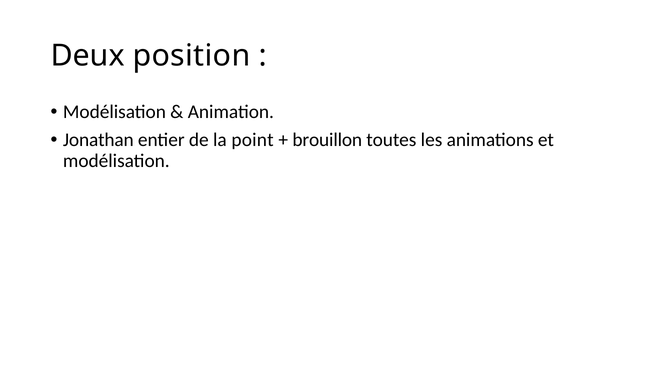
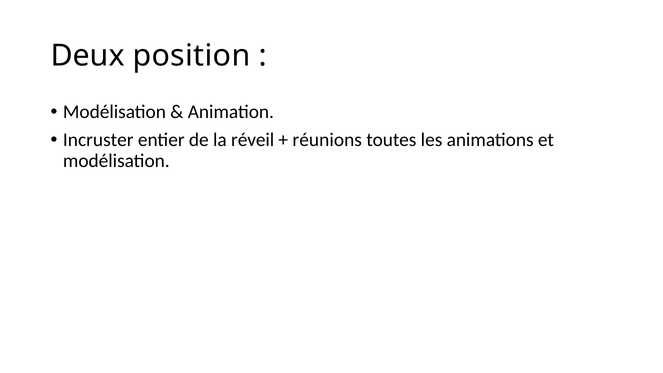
Jonathan: Jonathan -> Incruster (98, 140)
point: point -> réveil (253, 140)
brouillon: brouillon -> réunions (327, 140)
